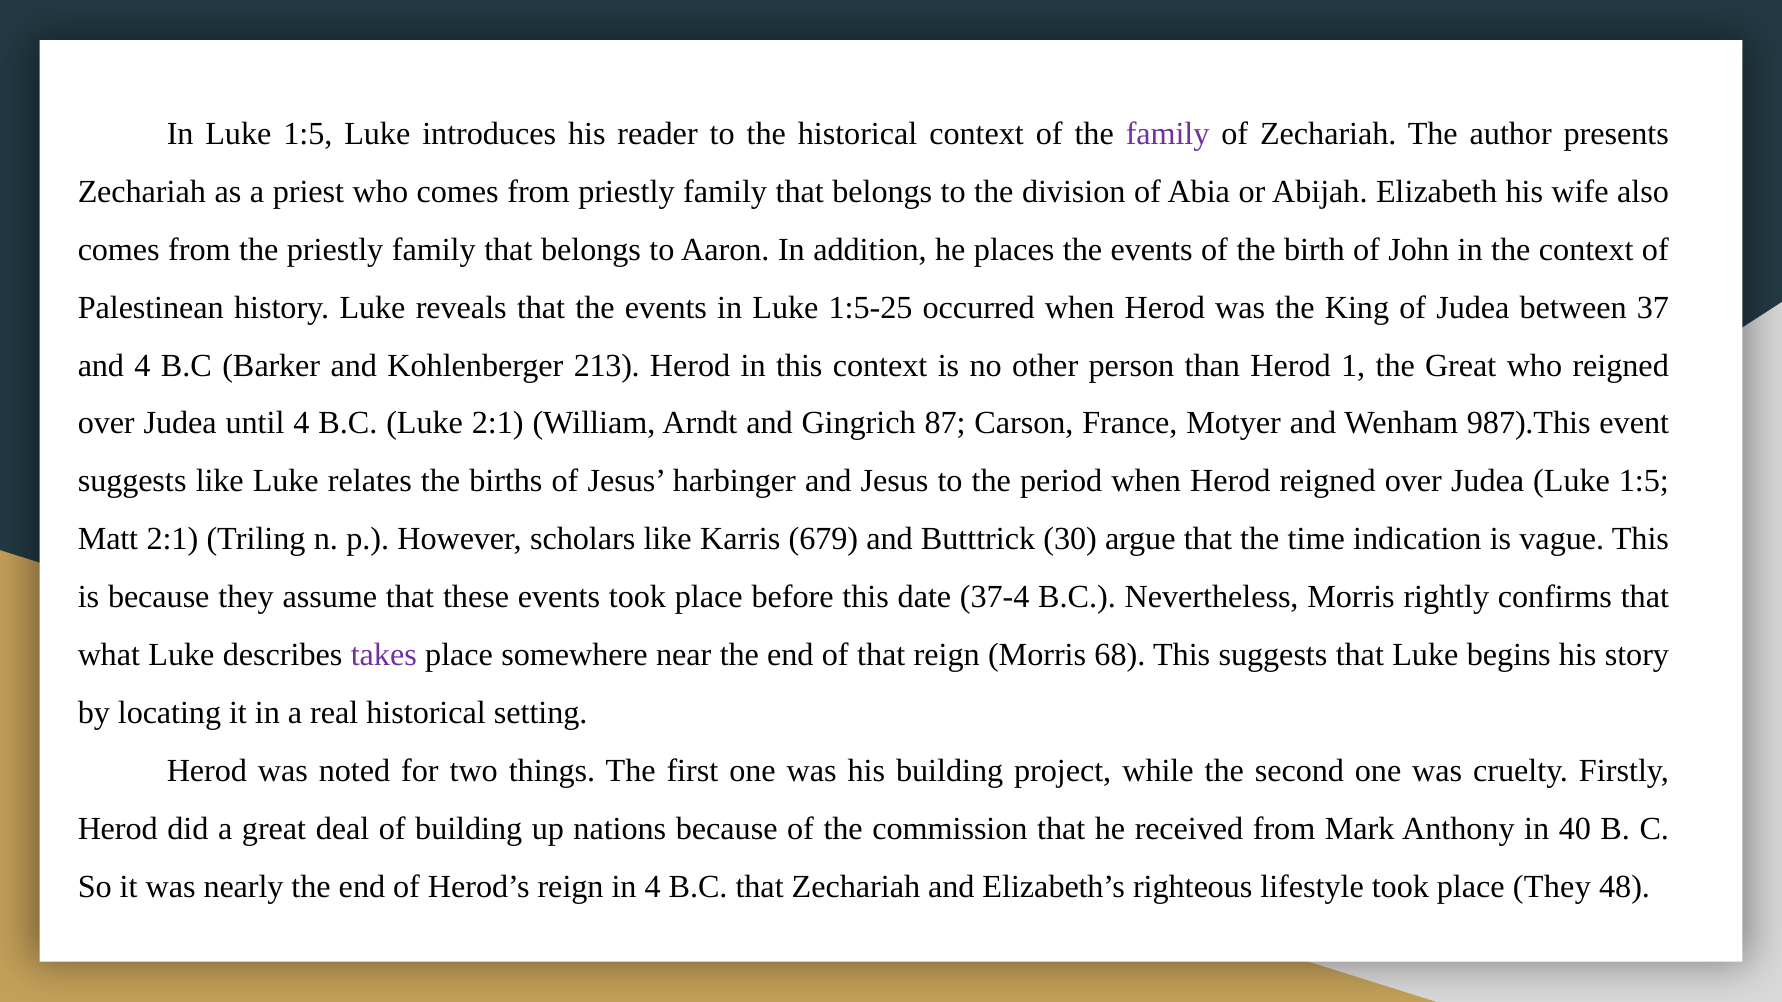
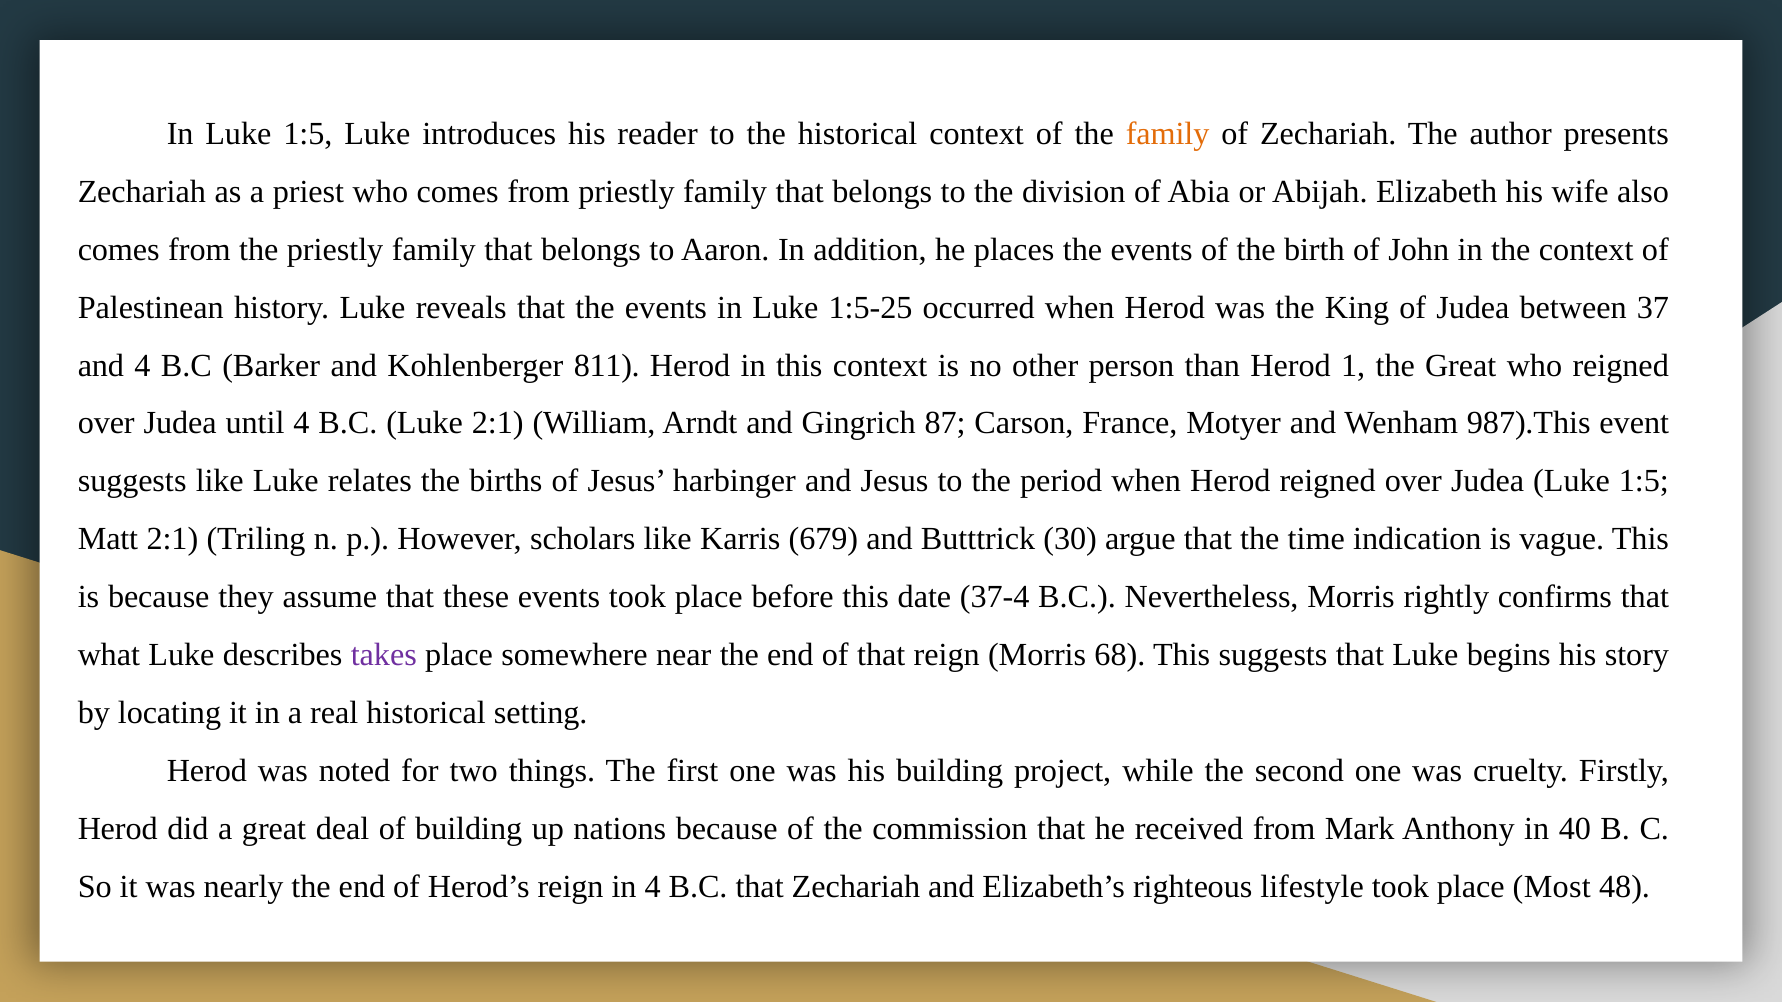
family colour: purple -> orange (1168, 134)
213: 213 -> 811 (607, 366)
place They: They -> Most (1552, 887)
